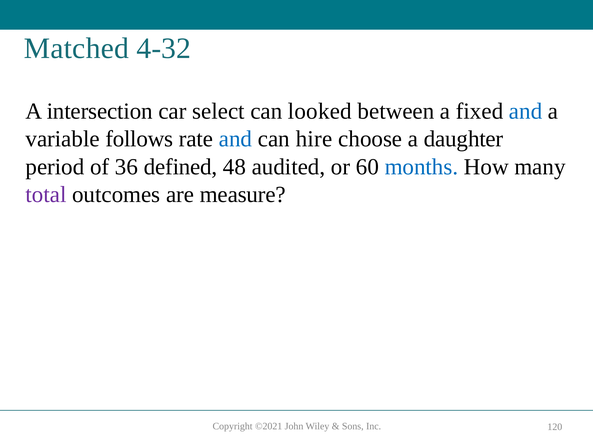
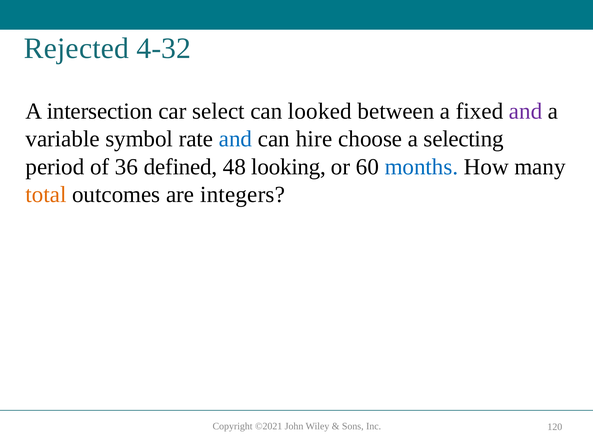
Matched: Matched -> Rejected (76, 48)
and colour: blue -> purple (526, 111)
follows: follows -> symbol (139, 139)
daughter: daughter -> selecting (464, 139)
audited: audited -> looking (289, 167)
total colour: purple -> orange (46, 194)
measure: measure -> integers (243, 194)
